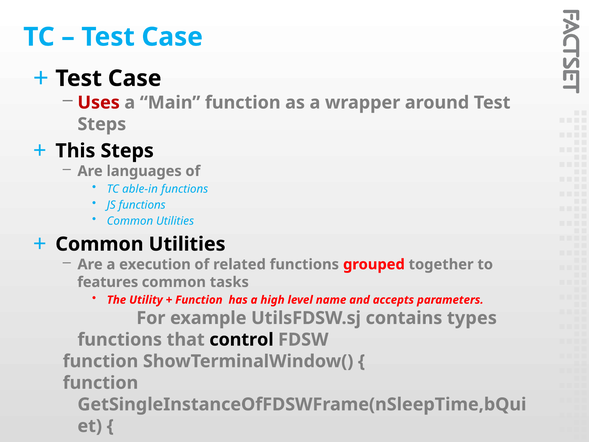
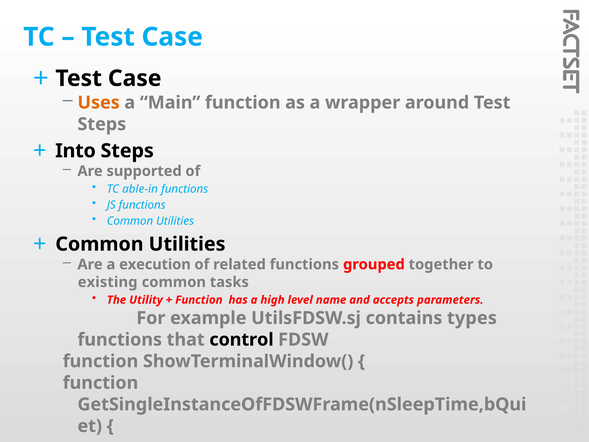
Uses colour: red -> orange (99, 103)
This: This -> Into (75, 151)
languages: languages -> supported (144, 171)
features: features -> existing (108, 282)
